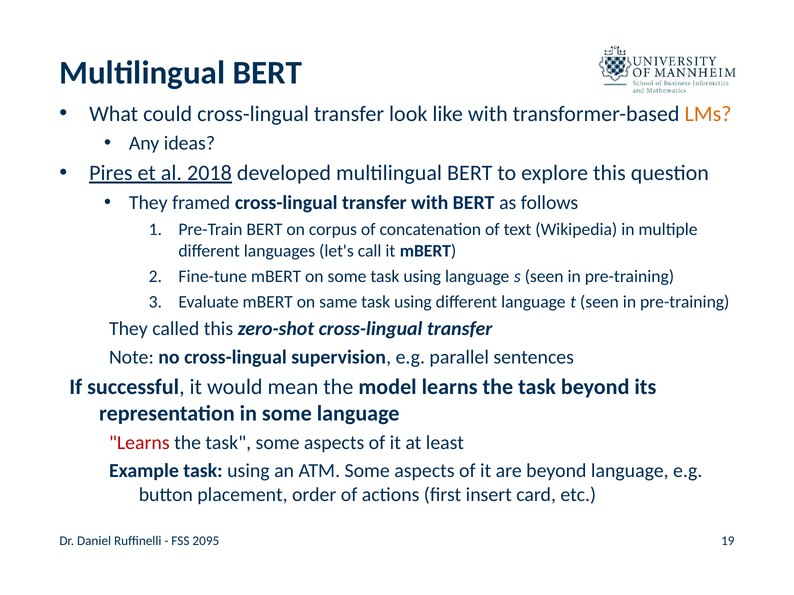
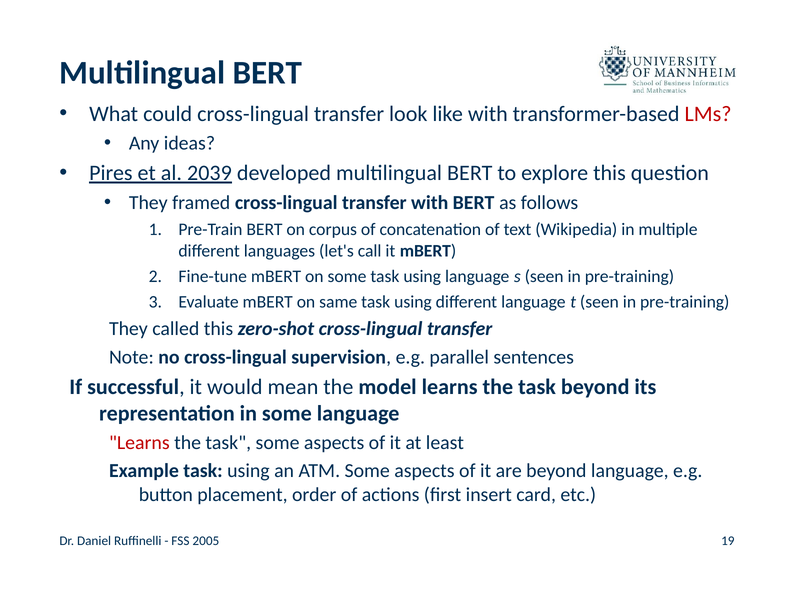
LMs colour: orange -> red (708, 114)
2018: 2018 -> 2039 (209, 173)
2095: 2095 -> 2005 (206, 542)
